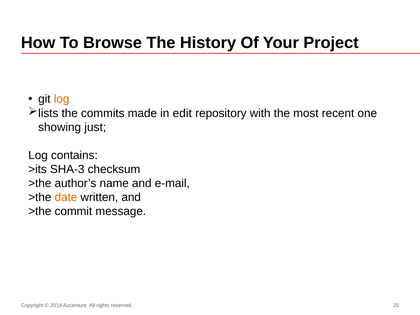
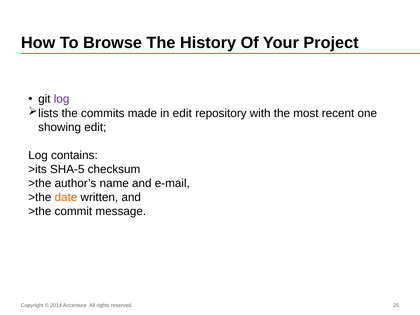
log colour: orange -> purple (62, 99)
showing just: just -> edit (95, 127)
SHA-3: SHA-3 -> SHA-5 (67, 169)
